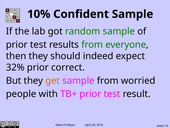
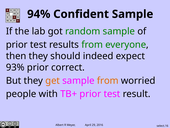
10%: 10% -> 94% (39, 14)
32%: 32% -> 93% (15, 67)
from colour: black -> orange (108, 80)
